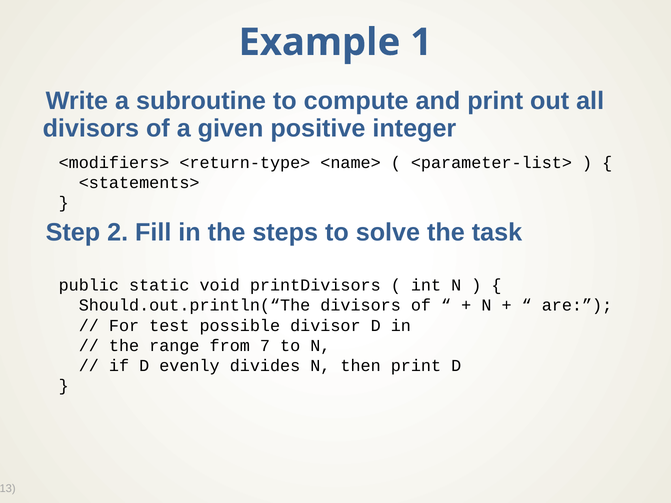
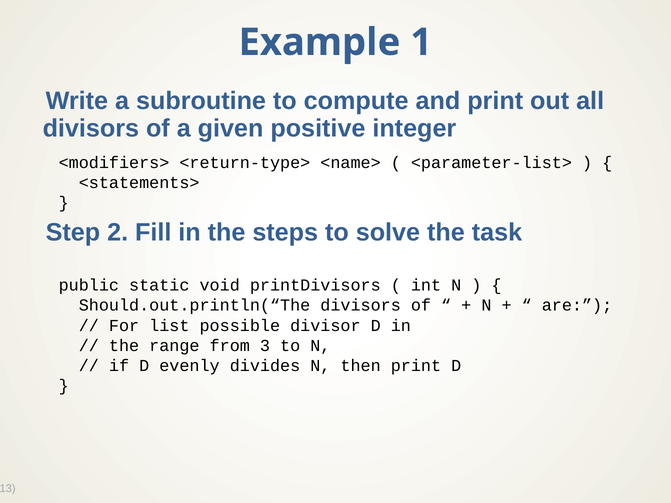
test: test -> list (169, 326)
7: 7 -> 3 (265, 346)
